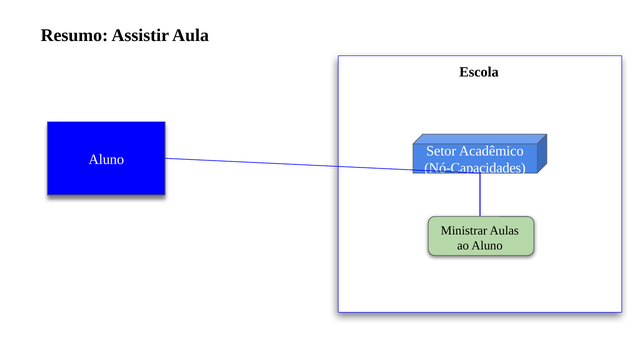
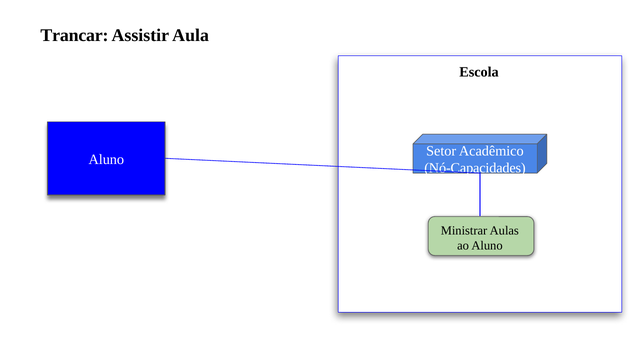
Resumo: Resumo -> Trancar (74, 35)
